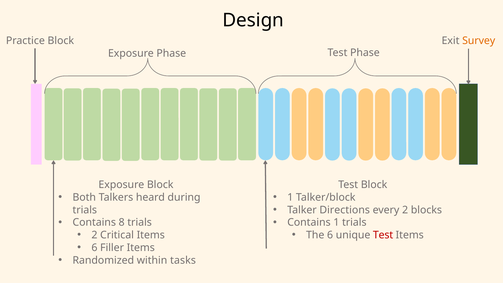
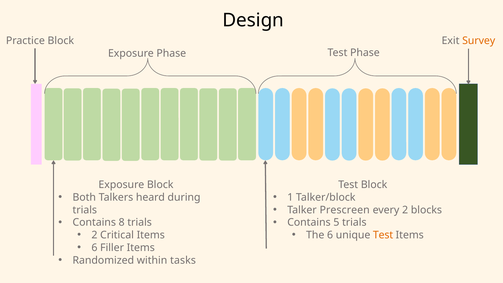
Directions: Directions -> Prescreen (345, 210)
Contains 1: 1 -> 5 (336, 222)
Test colour: red -> orange (383, 235)
